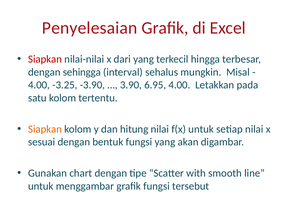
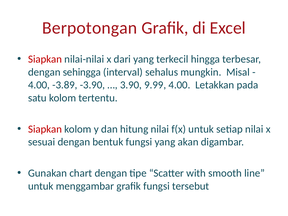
Penyelesaian: Penyelesaian -> Berpotongan (90, 28)
-3.25: -3.25 -> -3.89 (65, 85)
6.95: 6.95 -> 9.99 (155, 85)
Siapkan colour: orange -> red (45, 129)
